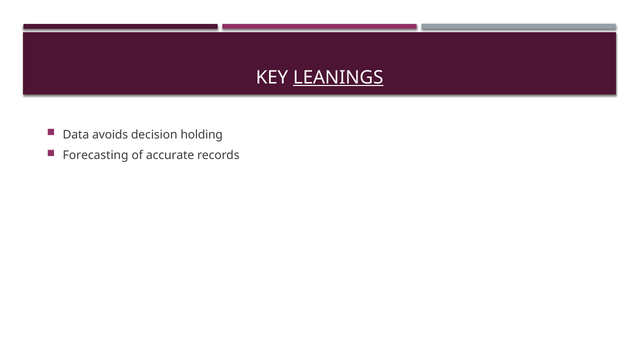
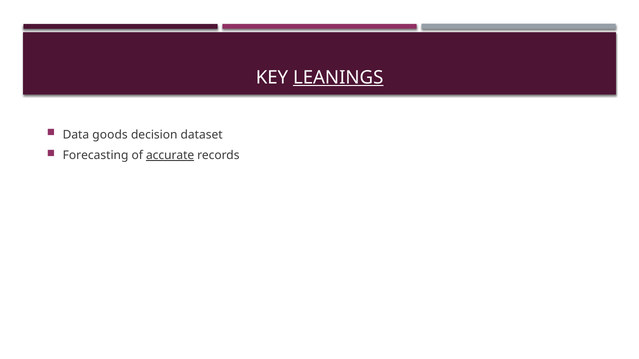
avoids: avoids -> goods (110, 135)
holding: holding -> dataset (202, 135)
accurate underline: none -> present (170, 156)
